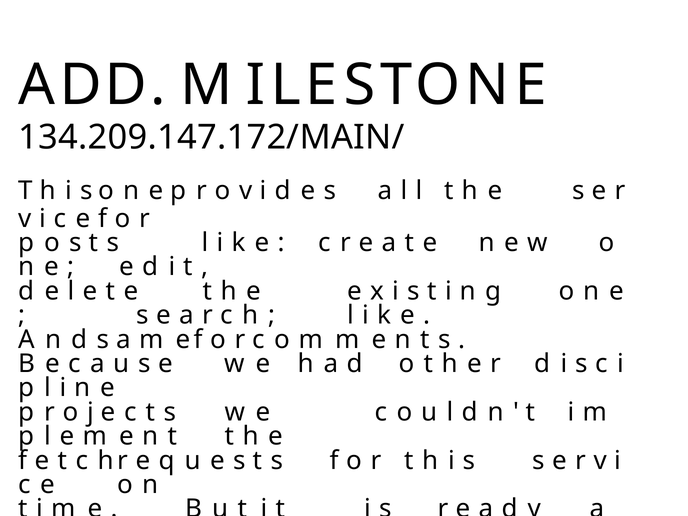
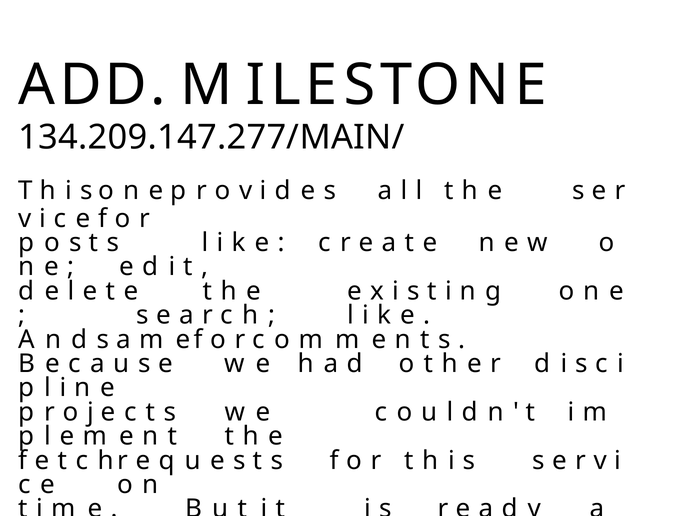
134.209.147.172/MAIN/: 134.209.147.172/MAIN/ -> 134.209.147.277/MAIN/ (211, 137)
